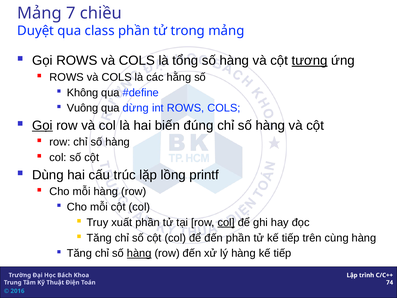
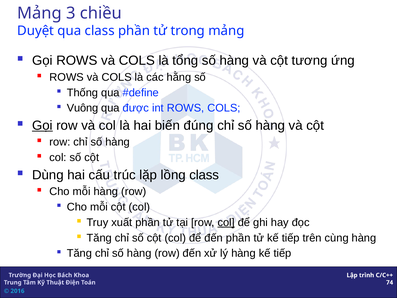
7: 7 -> 3 (71, 13)
tương underline: present -> none (310, 60)
Không: Không -> Thống (82, 93)
dừng: dừng -> được (136, 108)
lồng printf: printf -> class (204, 175)
hàng underline: present -> none (139, 253)
